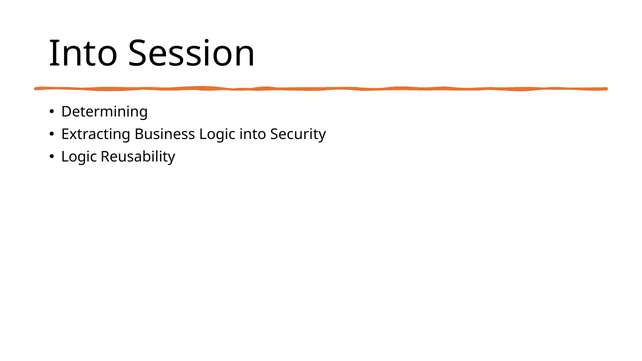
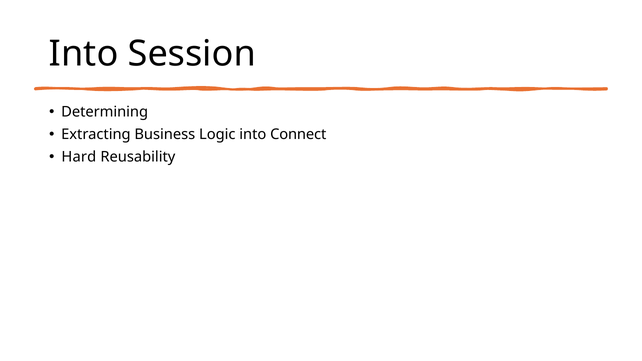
Security: Security -> Connect (298, 134)
Logic: Logic -> Hard (79, 157)
